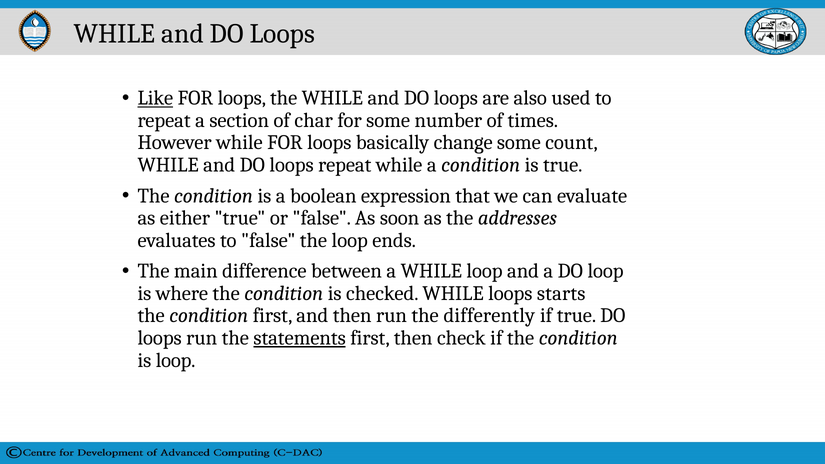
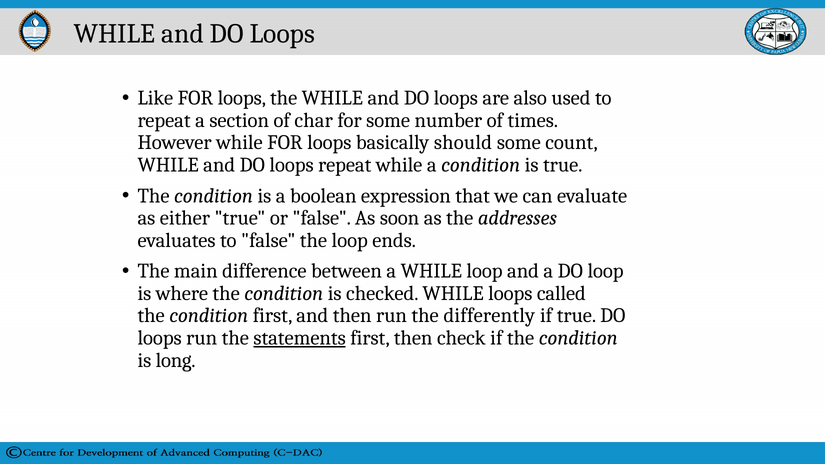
Like underline: present -> none (155, 98)
change: change -> should (463, 143)
starts: starts -> called (561, 293)
is loop: loop -> long (176, 360)
